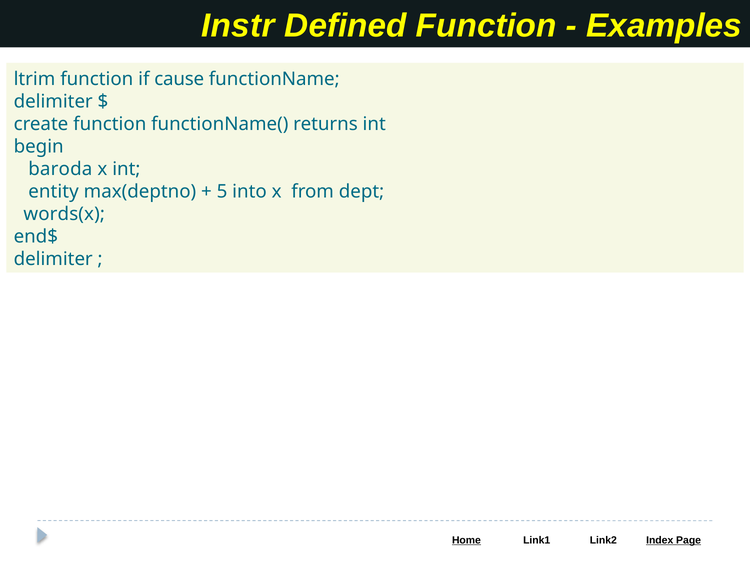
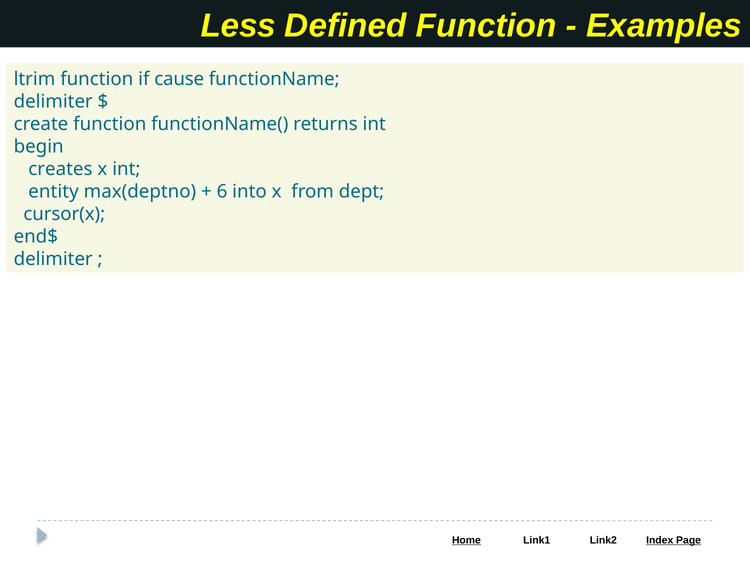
Instr: Instr -> Less (238, 26)
baroda: baroda -> creates (60, 169)
5: 5 -> 6 (222, 192)
words(x: words(x -> cursor(x (64, 214)
